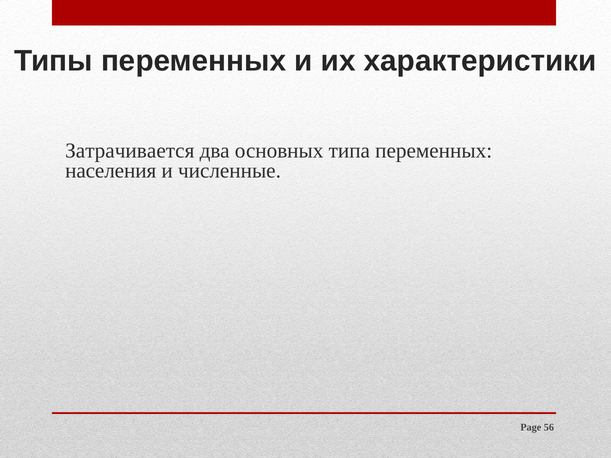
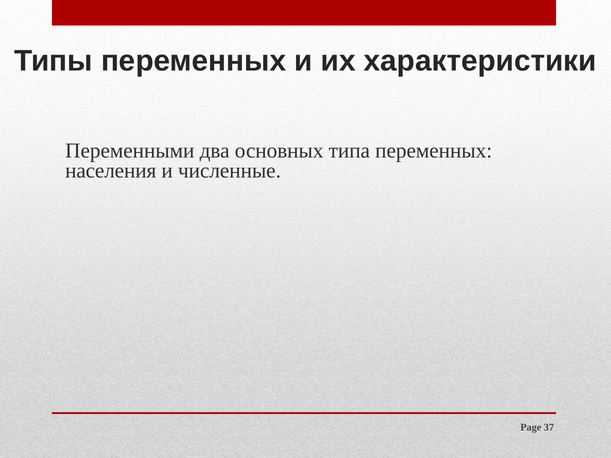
Затрачивается: Затрачивается -> Переменными (130, 151)
56: 56 -> 37 (549, 428)
